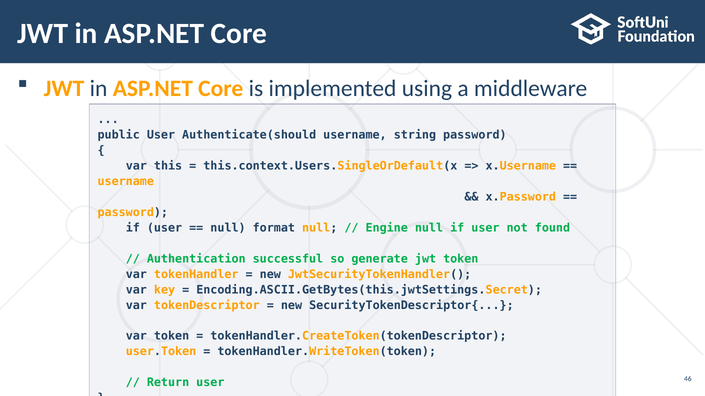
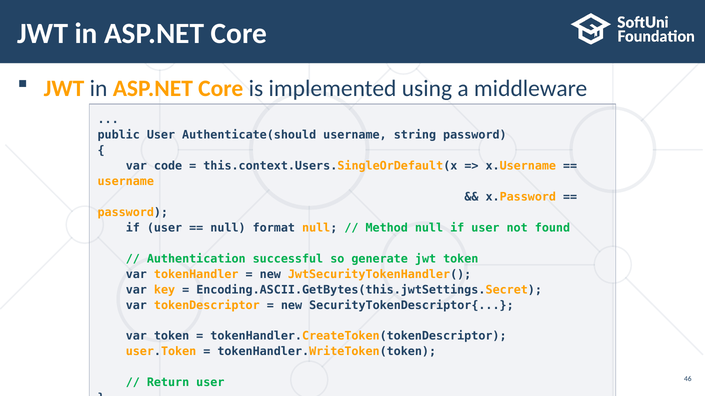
this: this -> code (168, 166)
Engine: Engine -> Method (387, 228)
